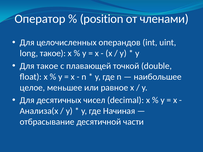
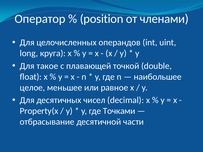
long такое: такое -> круга (53, 53)
Анализа(x: Анализа(x -> Property(x (39, 111)
Начиная: Начиная -> Точками (119, 111)
